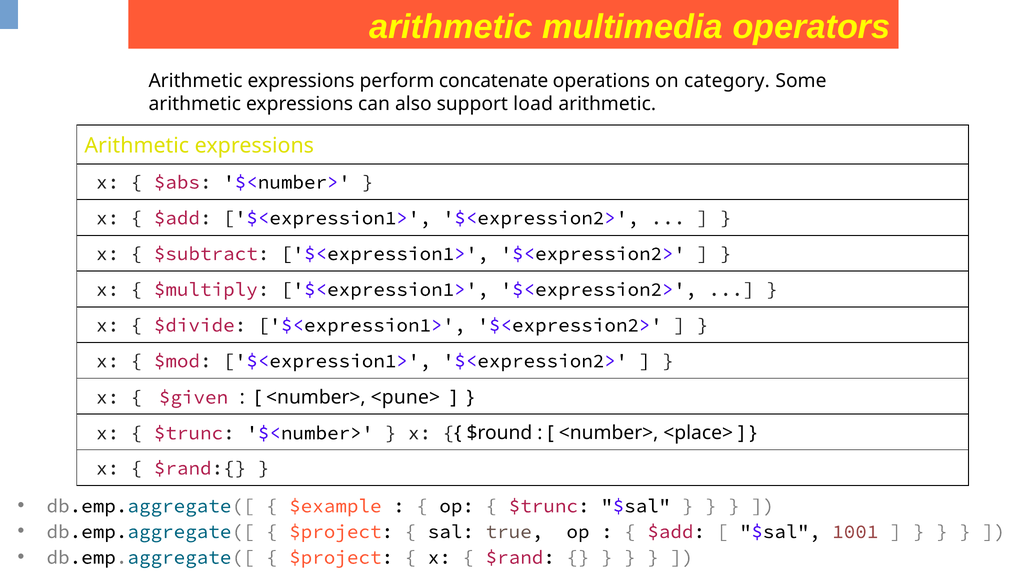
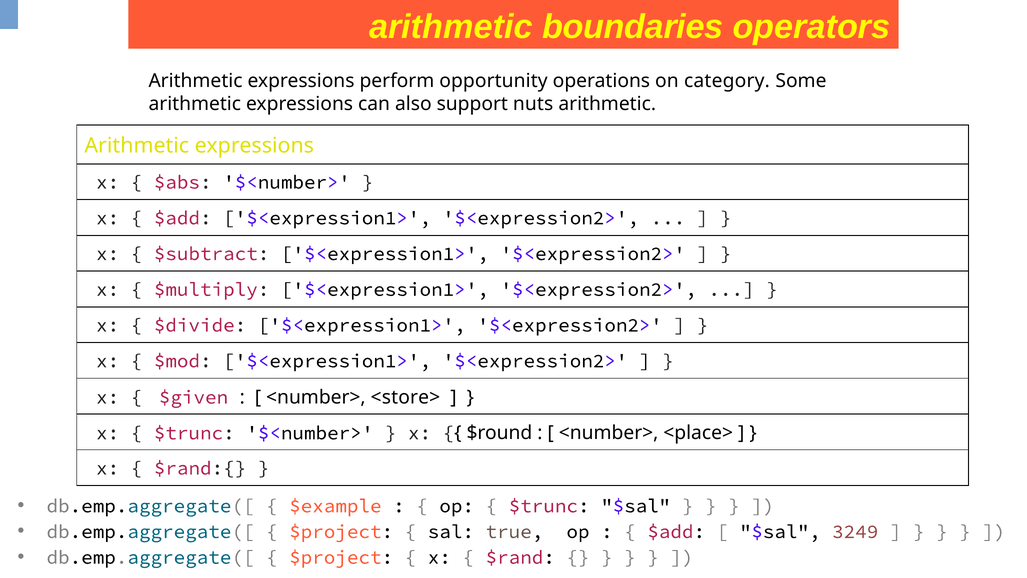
multimedia: multimedia -> boundaries (633, 27)
concatenate: concatenate -> opportunity (493, 81)
load: load -> nuts (533, 104)
<pune>: <pune> -> <store> (405, 397)
1001: 1001 -> 3249 (855, 531)
